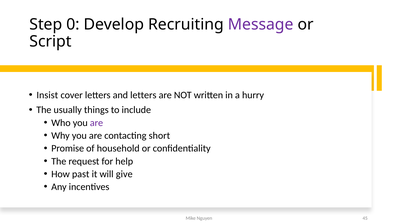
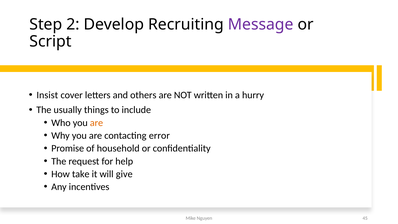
0: 0 -> 2 (73, 24)
and letters: letters -> others (143, 95)
are colour: purple -> orange (96, 123)
short: short -> error (159, 136)
past: past -> take (81, 174)
